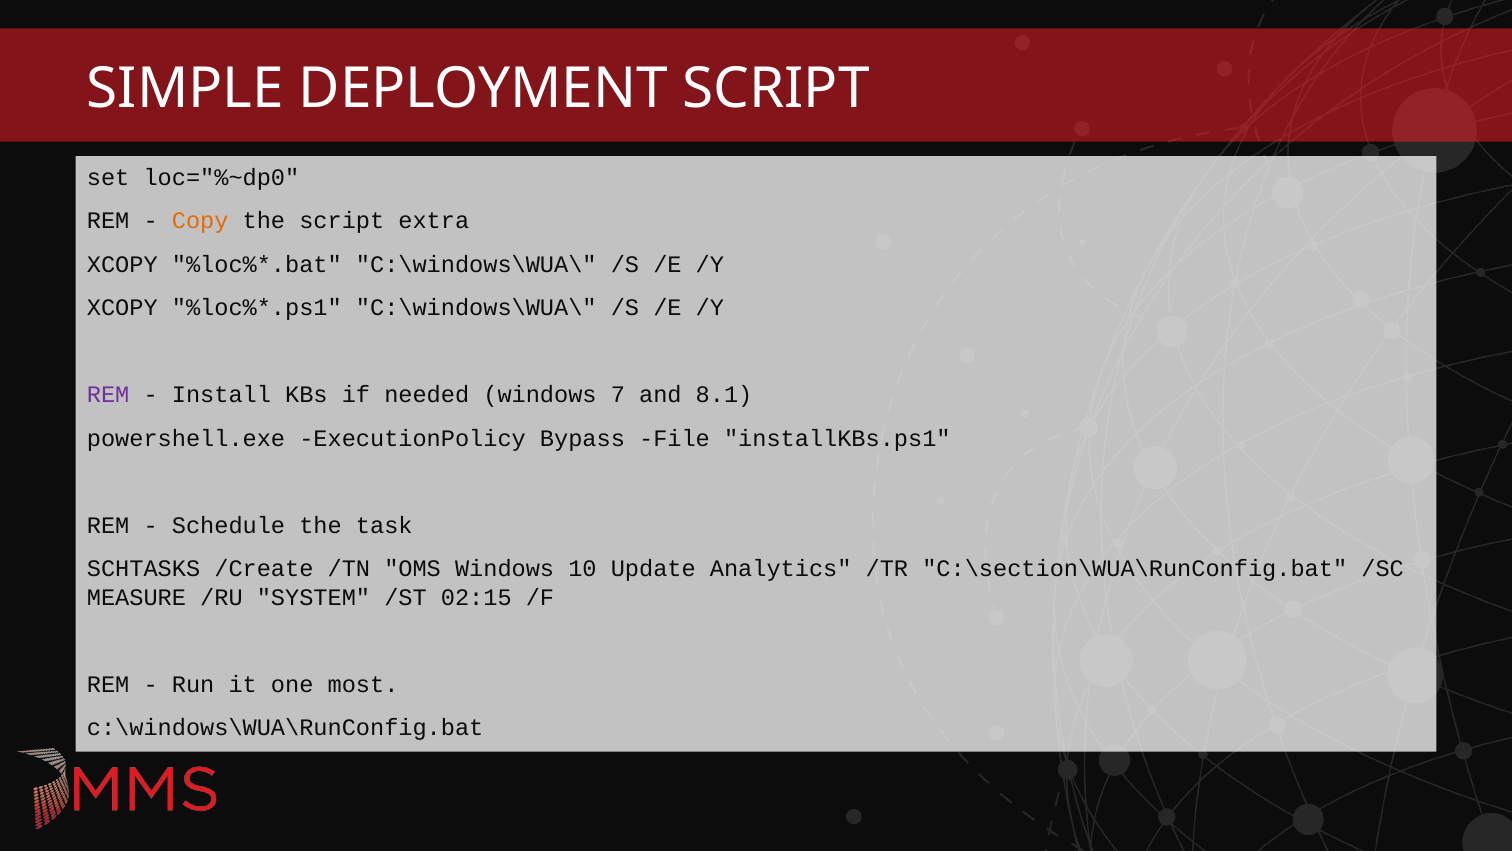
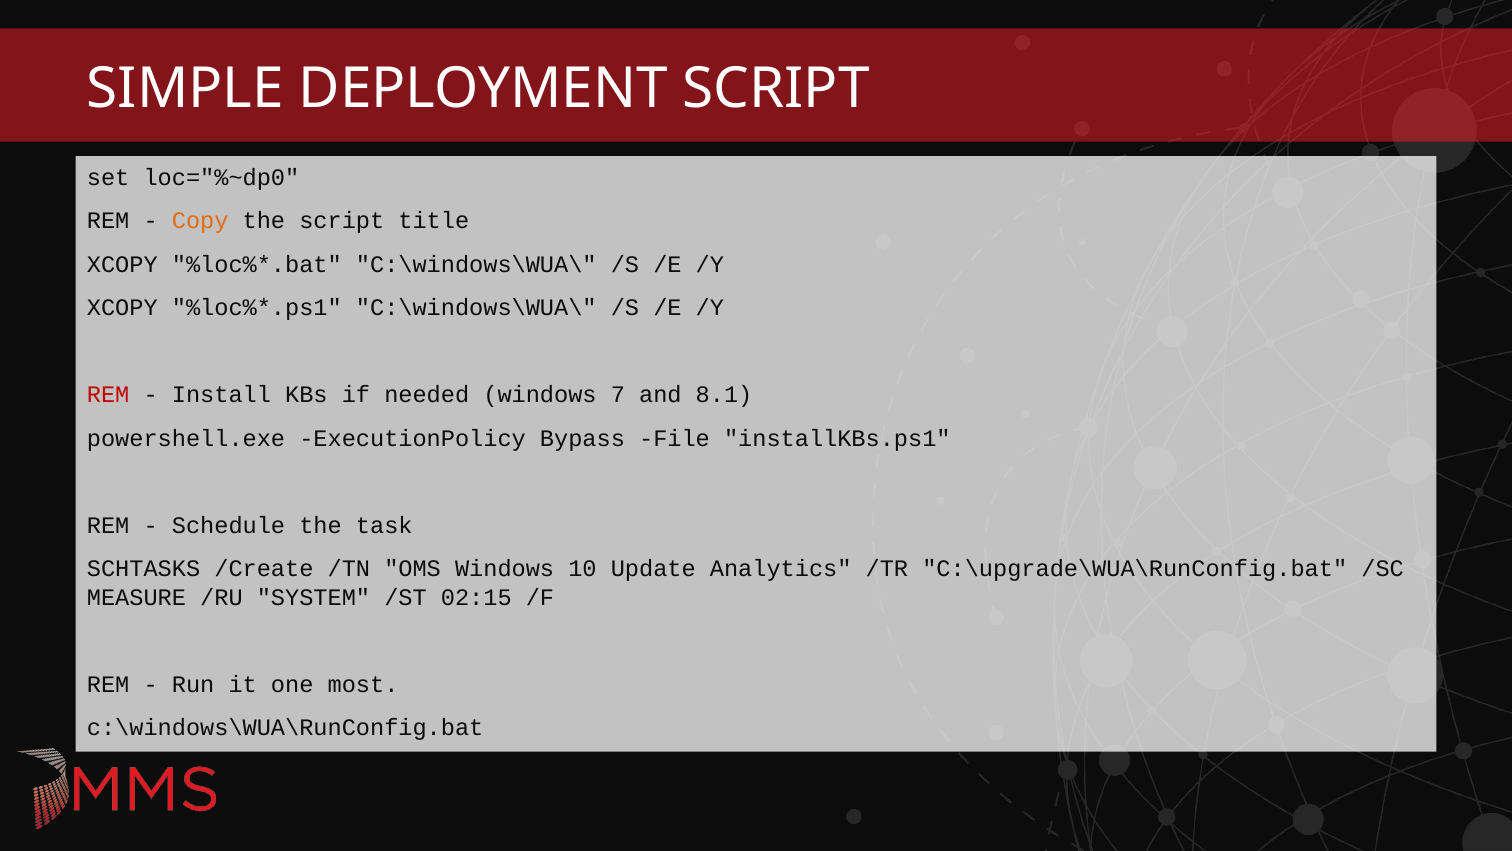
extra: extra -> title (434, 221)
REM colour: purple -> red (108, 395)
C:\section\WUA\RunConfig.bat: C:\section\WUA\RunConfig.bat -> C:\upgrade\WUA\RunConfig.bat (1135, 569)
